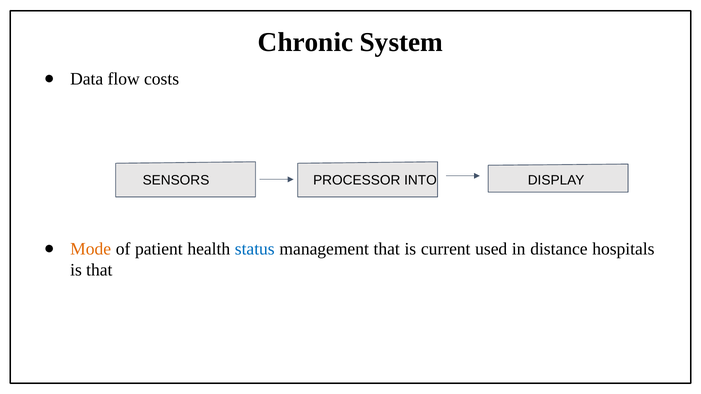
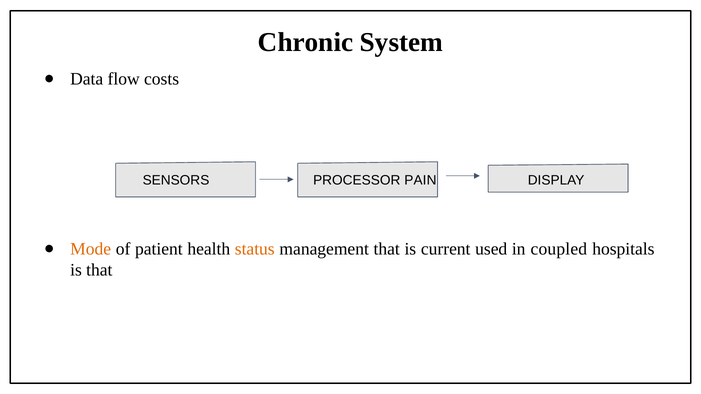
INTO: INTO -> PAIN (420, 180)
status colour: blue -> orange (255, 249)
distance: distance -> coupled (559, 249)
